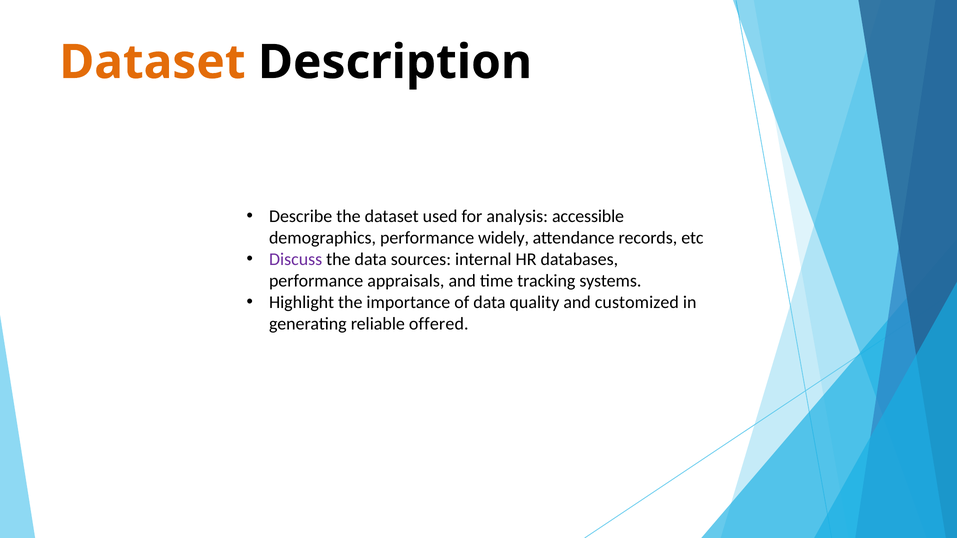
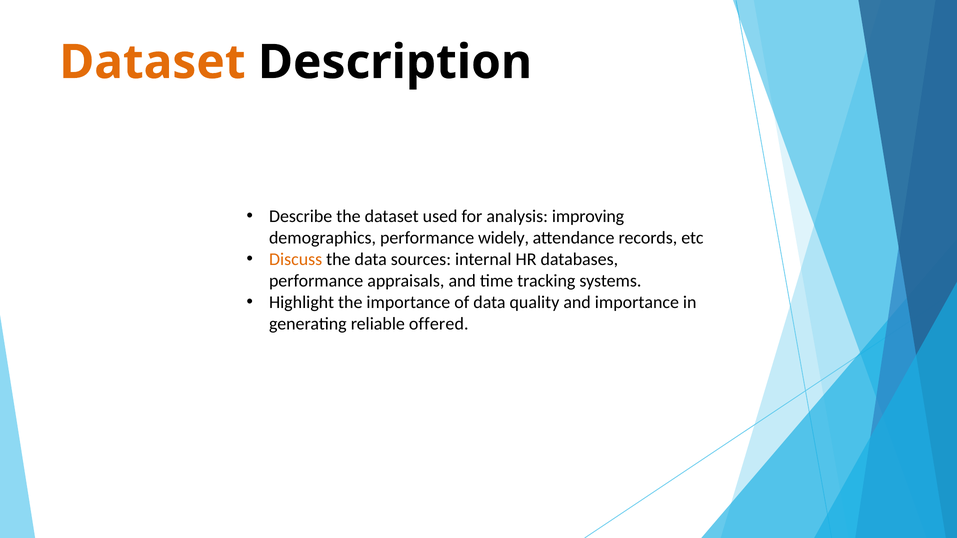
accessible: accessible -> improving (588, 216)
Discuss colour: purple -> orange (296, 259)
and customized: customized -> importance (637, 302)
